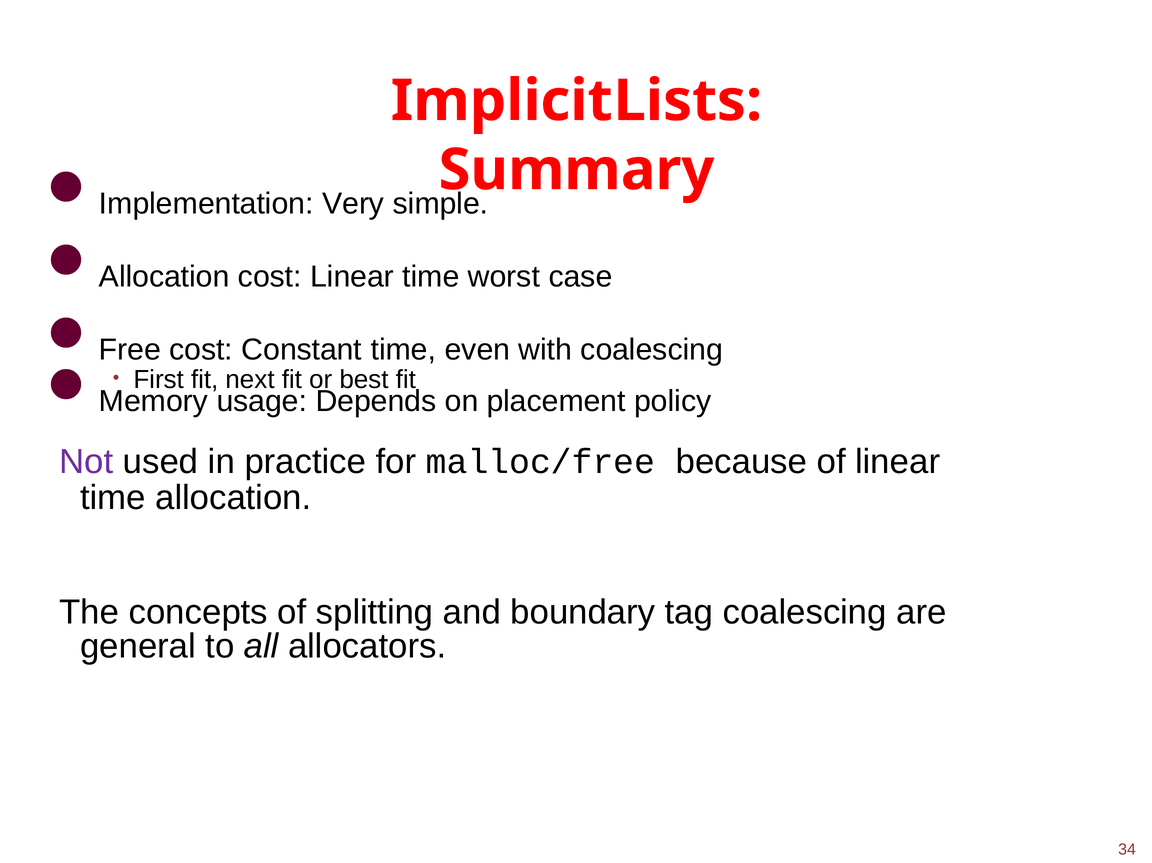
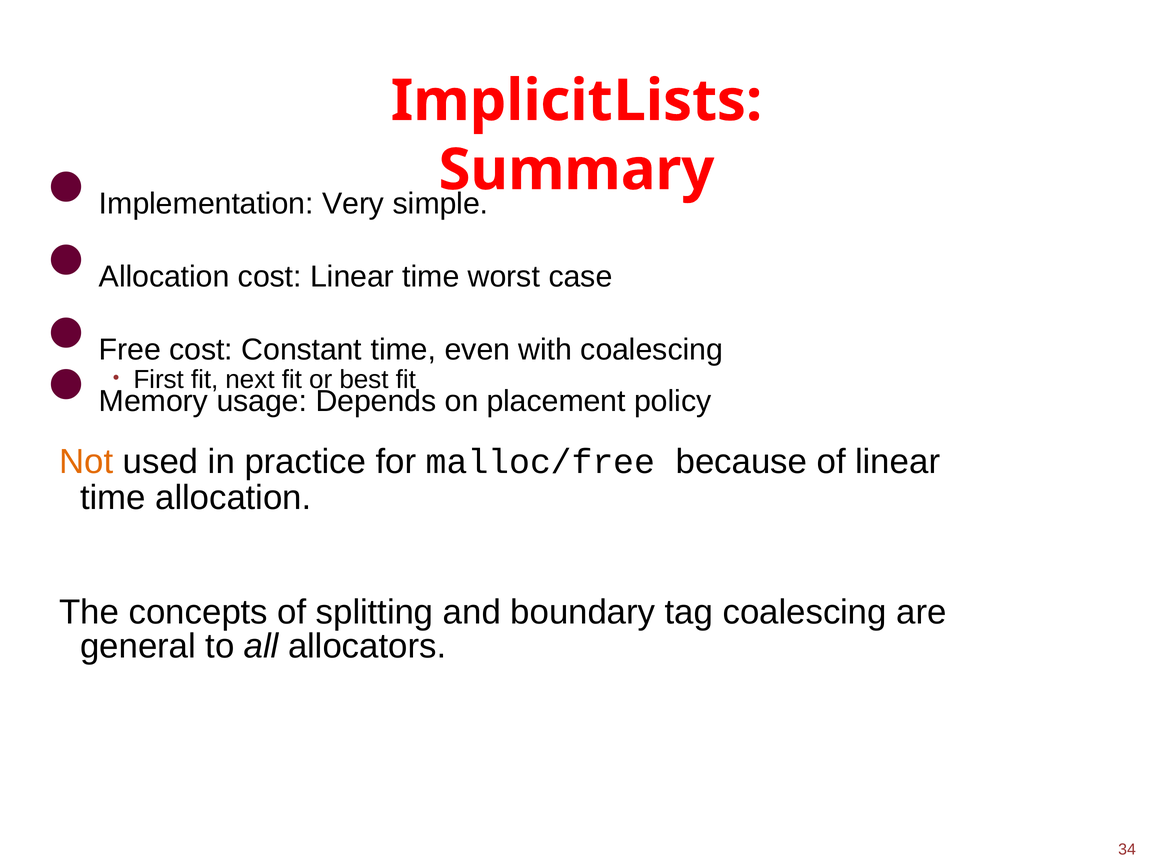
Not colour: purple -> orange (86, 462)
